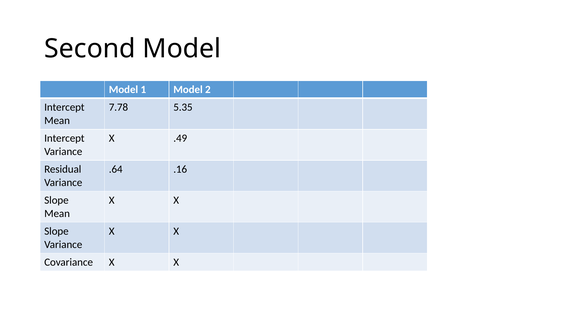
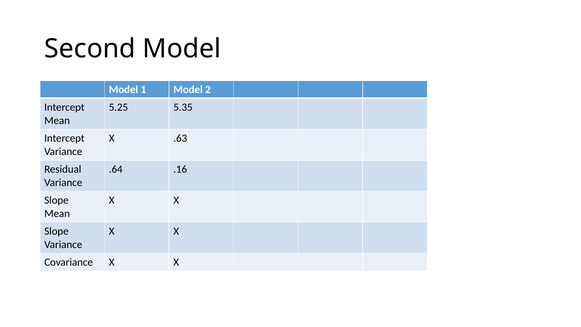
7.78: 7.78 -> 5.25 (118, 107)
.49: .49 -> .63 (180, 138)
